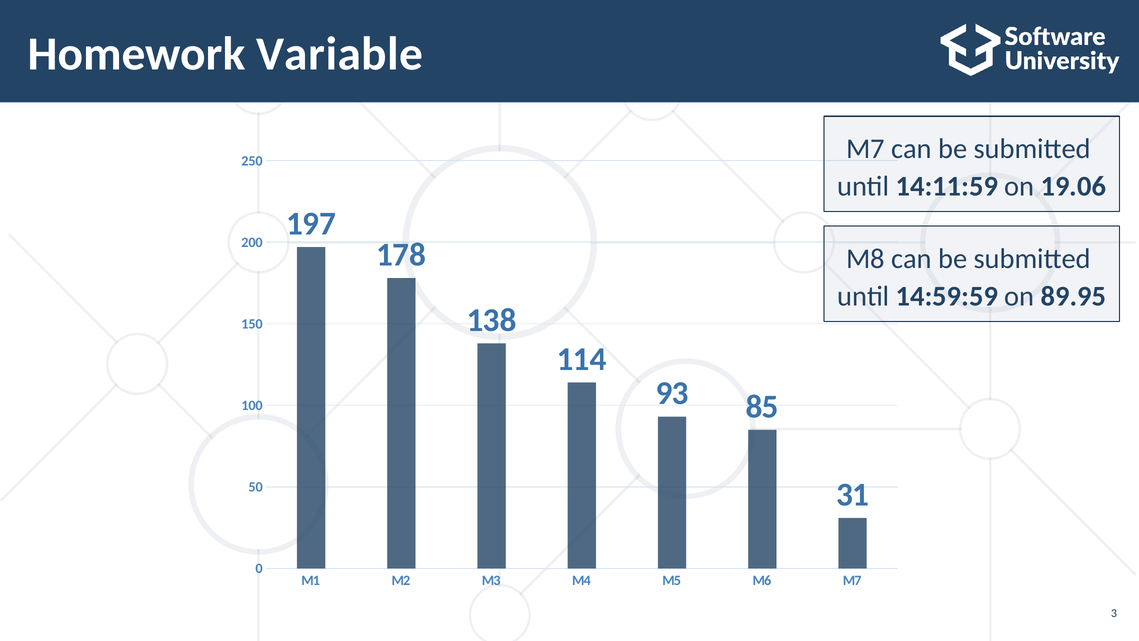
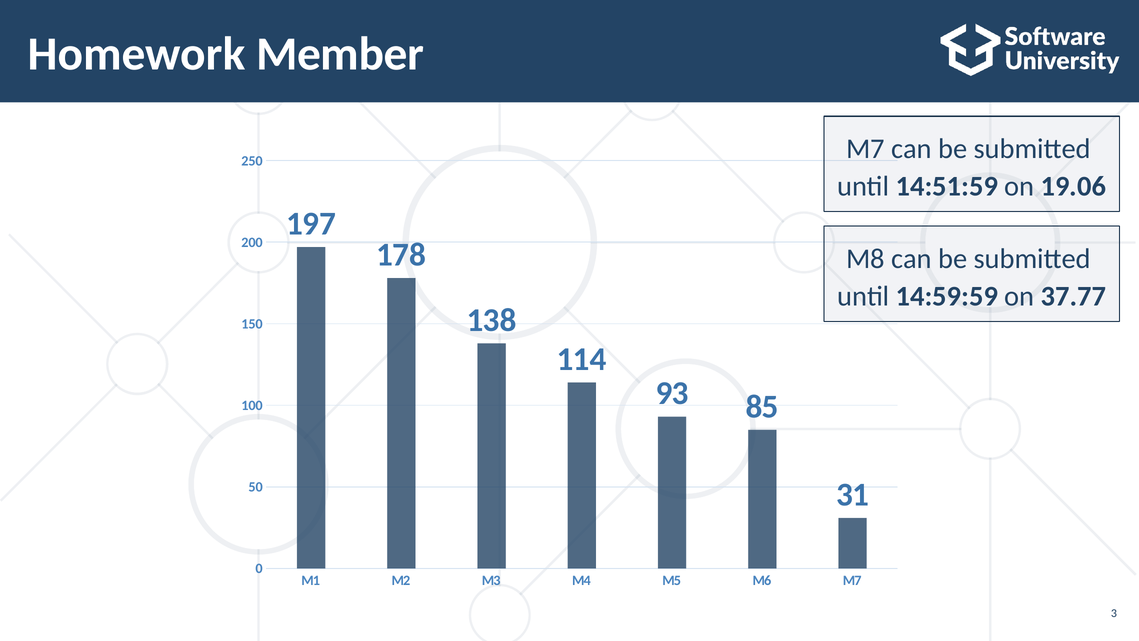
Variable: Variable -> Member (340, 54)
14:11:59: 14:11:59 -> 14:51:59 (947, 186)
89.95: 89.95 -> 37.77 (1073, 296)
